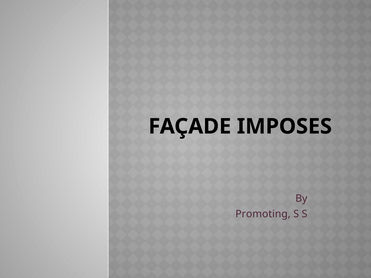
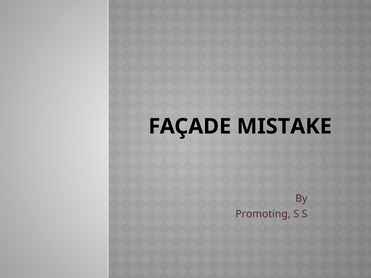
IMPOSES: IMPOSES -> MISTAKE (284, 127)
